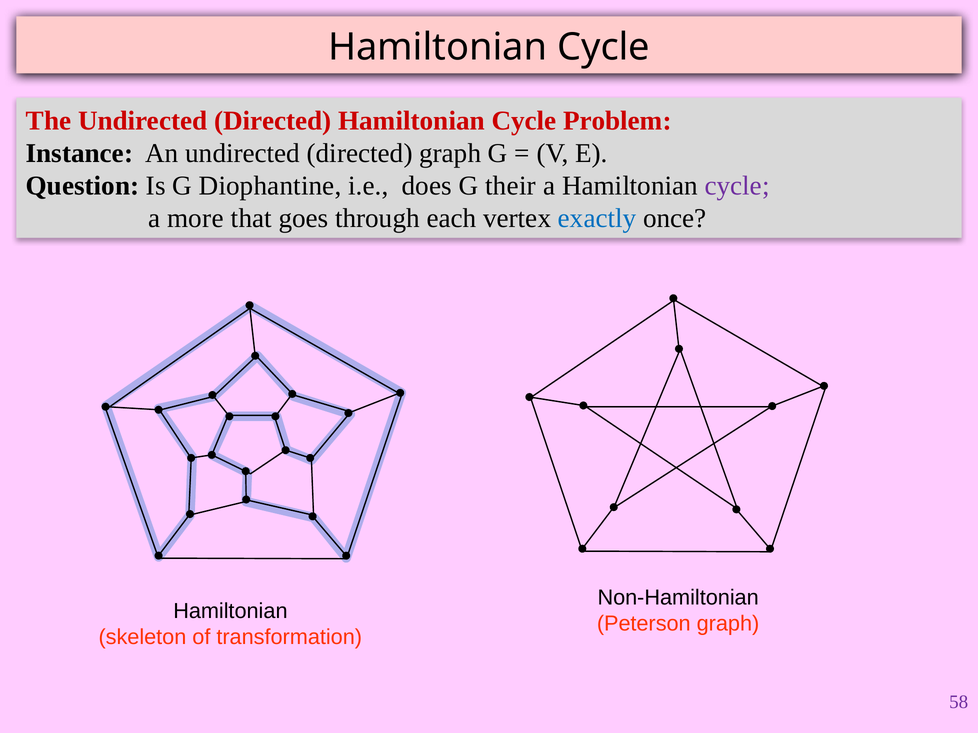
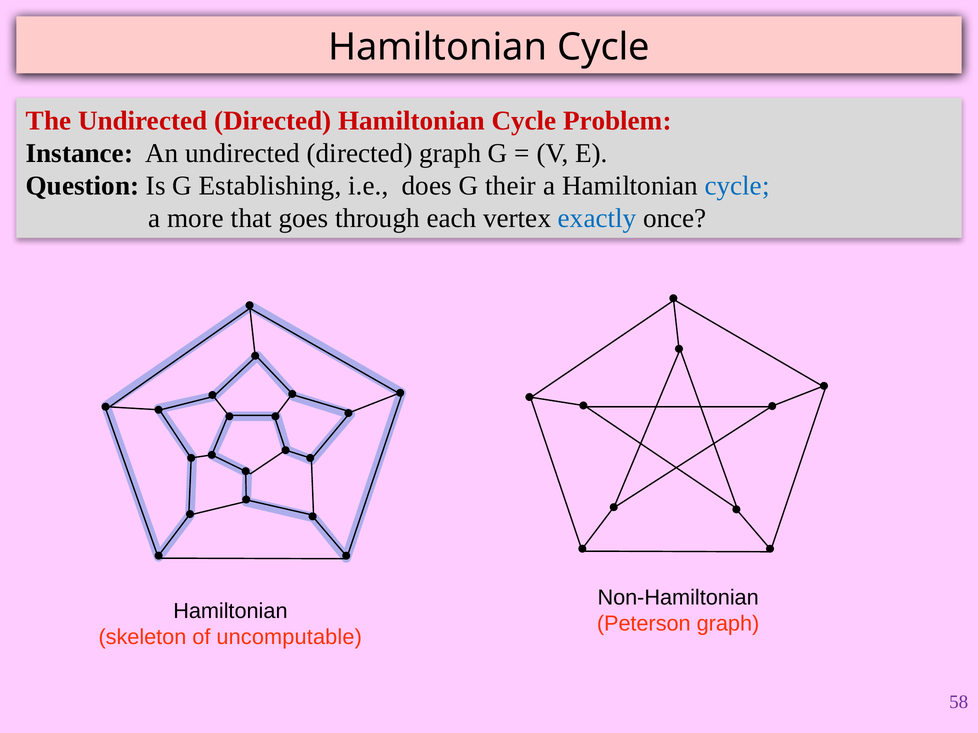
Diophantine: Diophantine -> Establishing (270, 186)
cycle colour: purple -> blue (737, 186)
transformation: transformation -> uncomputable (289, 637)
